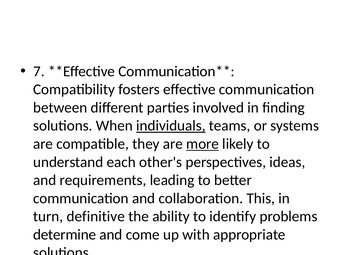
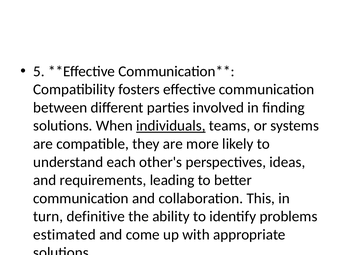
7: 7 -> 5 (39, 71)
more underline: present -> none (203, 144)
determine: determine -> estimated (64, 235)
